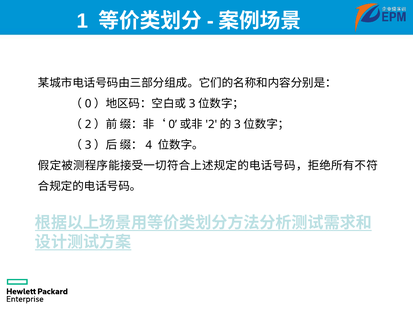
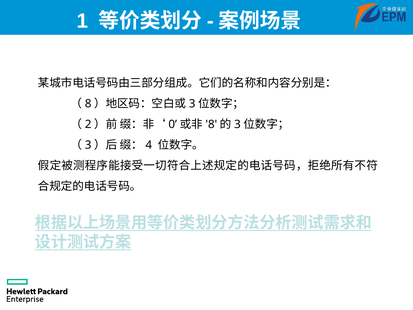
0: 0 -> 8 (88, 104)
2: 2 -> 8 (211, 124)
